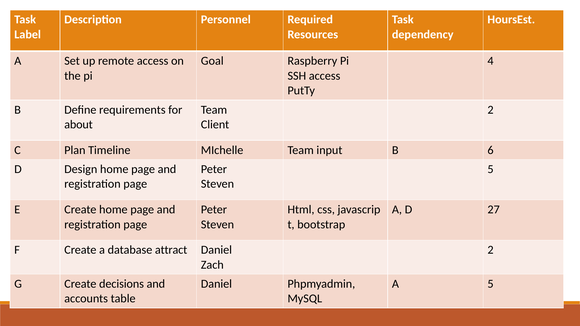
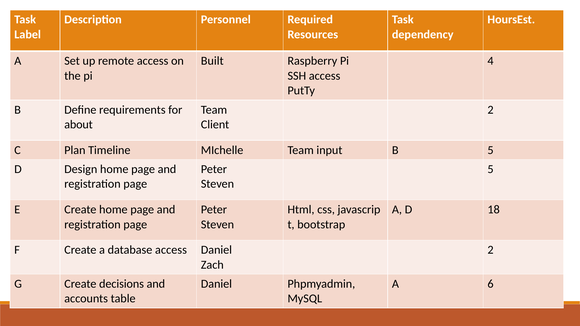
Goal: Goal -> Built (212, 61)
B 6: 6 -> 5 (491, 150)
27: 27 -> 18 (494, 210)
database attract: attract -> access (171, 250)
A 5: 5 -> 6 (491, 284)
